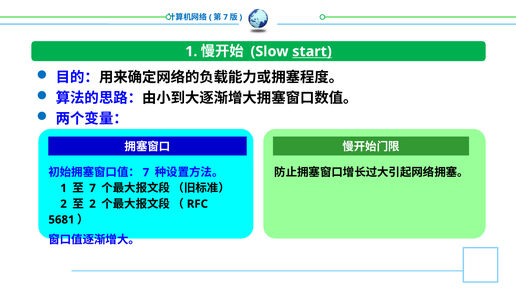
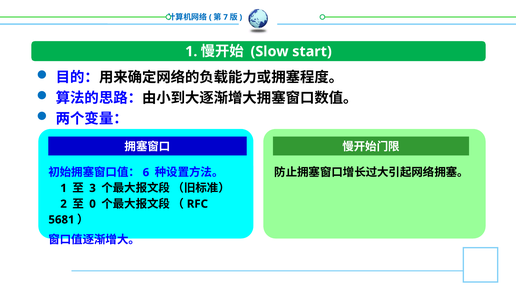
start underline: present -> none (312, 51)
7: 7 -> 6 (146, 173)
7: 7 -> 3 (93, 188)
2: 2 -> 0 (93, 204)
